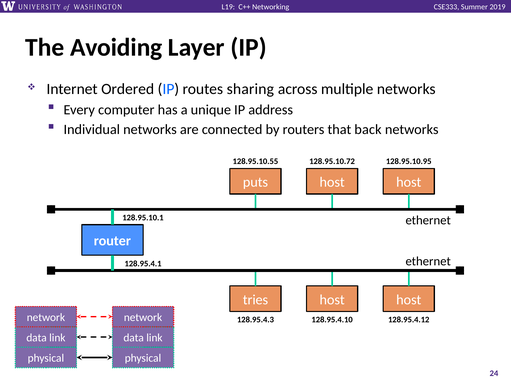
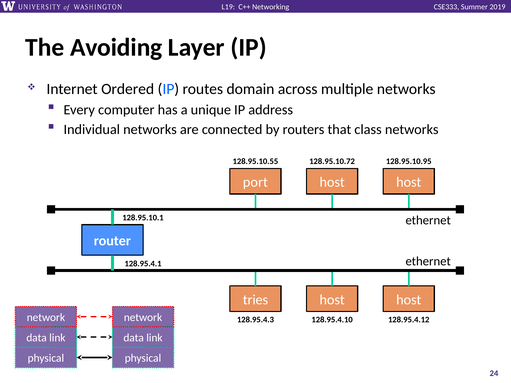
sharing: sharing -> domain (250, 89)
back: back -> class (368, 130)
puts: puts -> port (255, 182)
